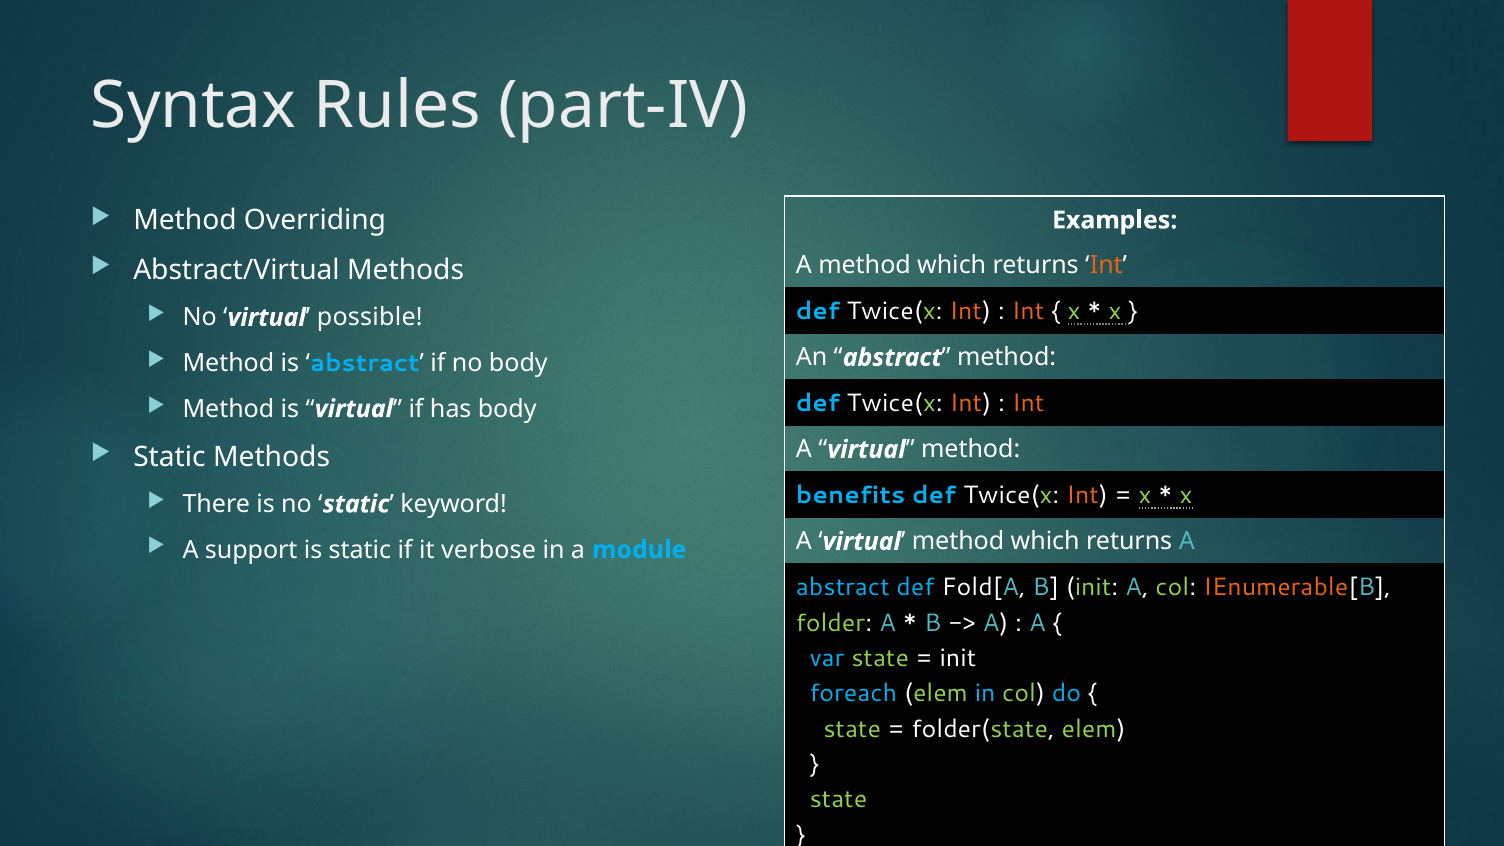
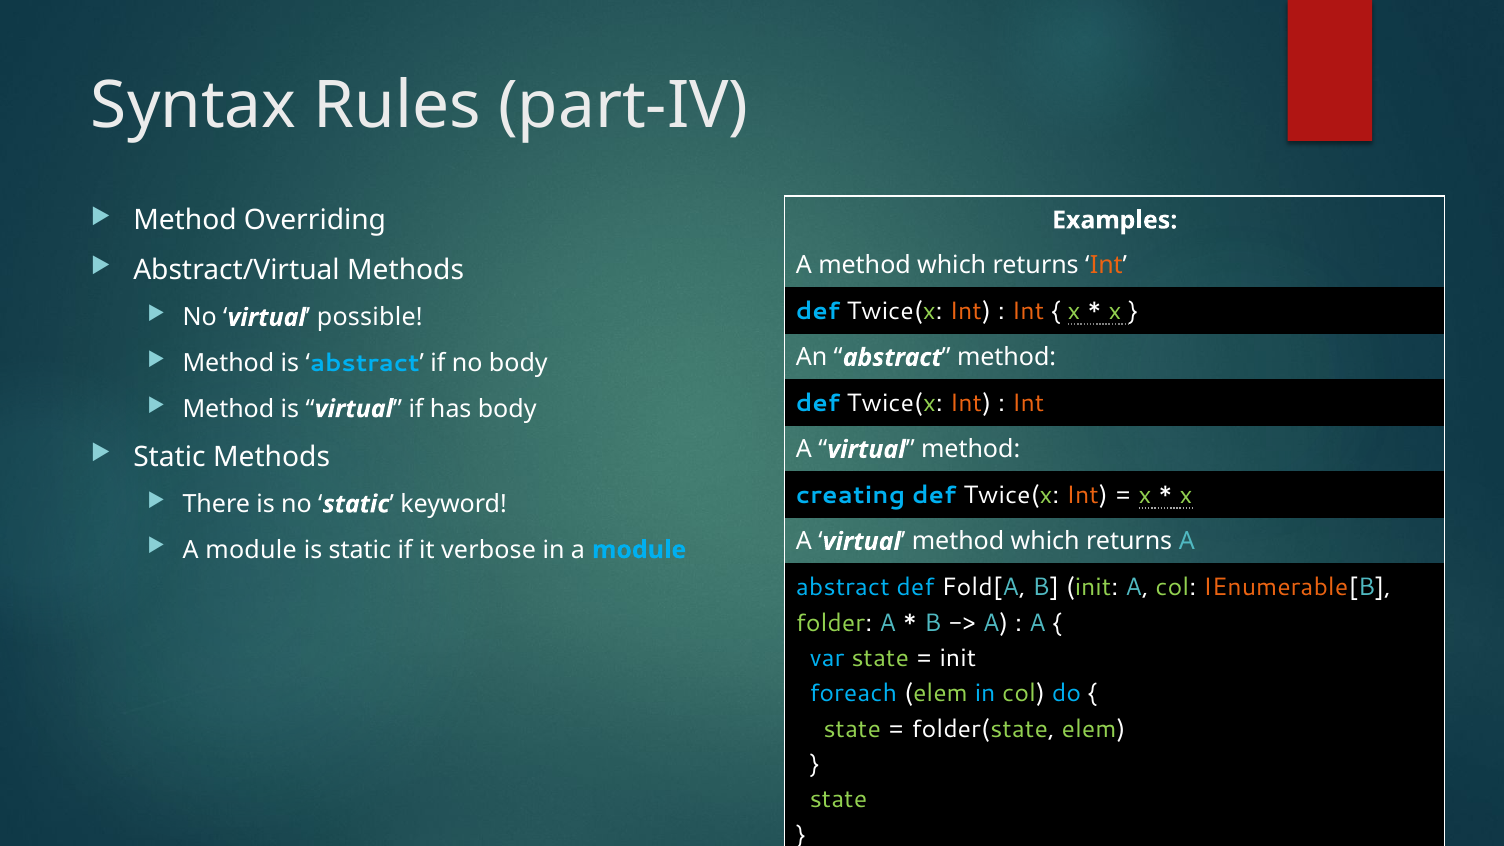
benefits: benefits -> creating (851, 496)
support: support -> module (251, 550)
